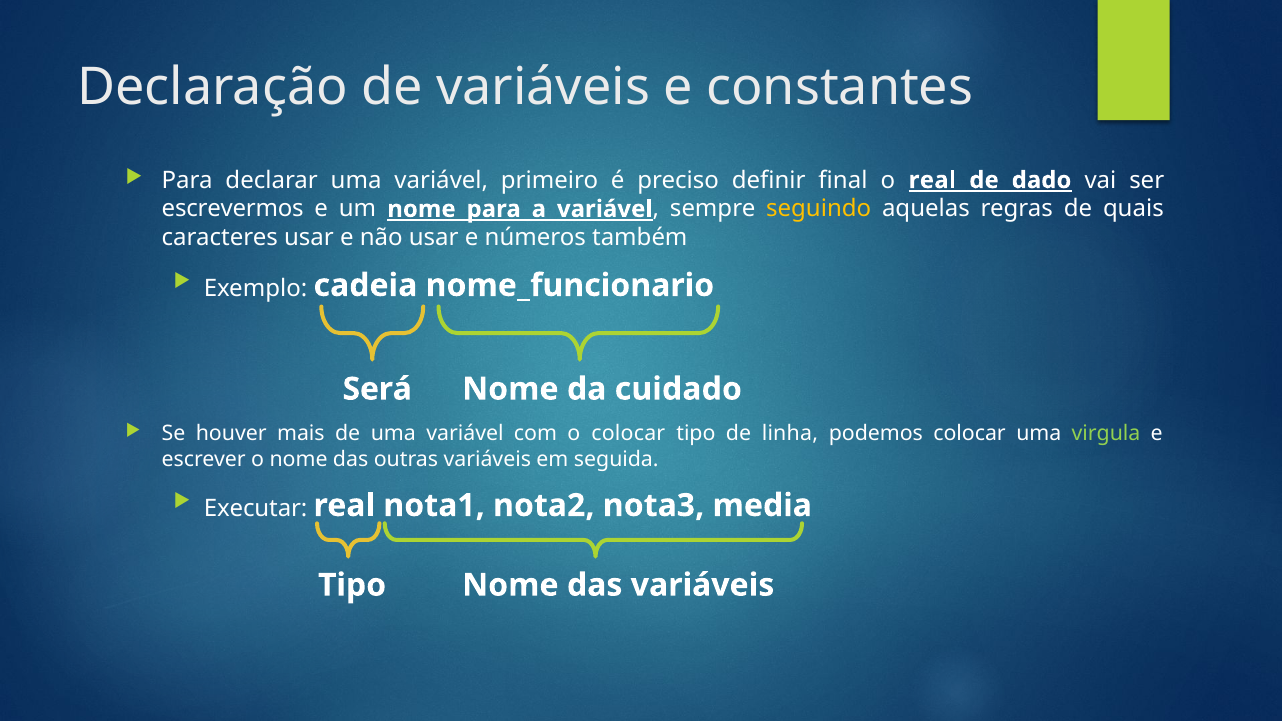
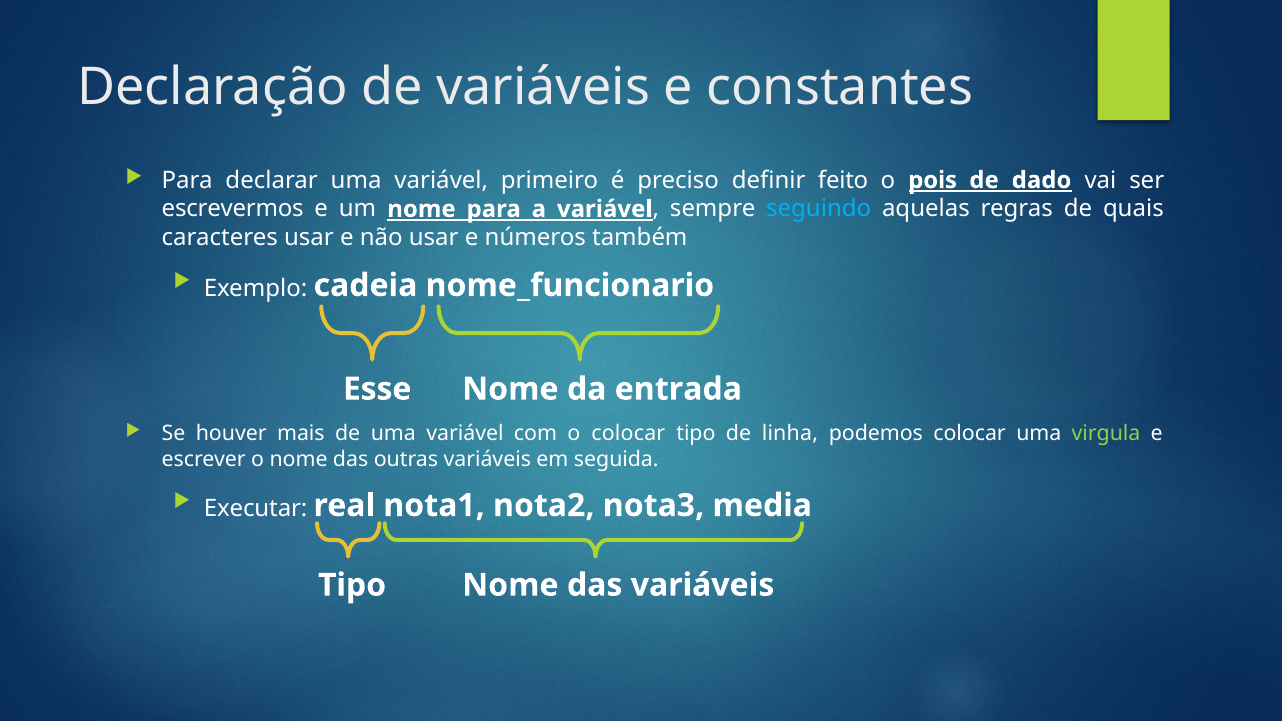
final: final -> feito (843, 180)
o real: real -> pois (933, 180)
seguindo colour: yellow -> light blue (819, 209)
Será: Será -> Esse (377, 389)
cuidado: cuidado -> entrada (678, 389)
